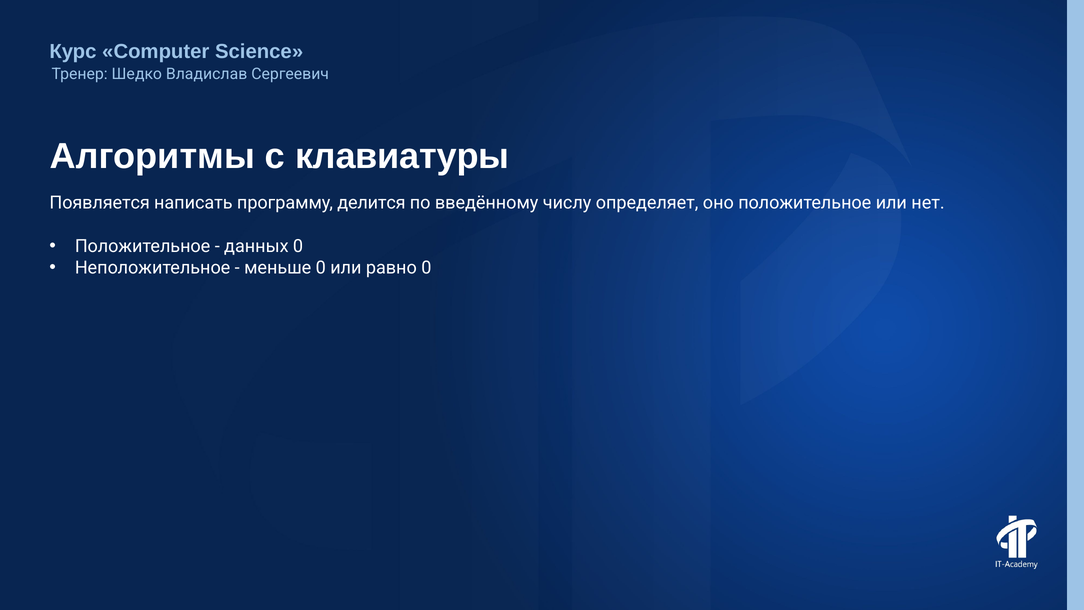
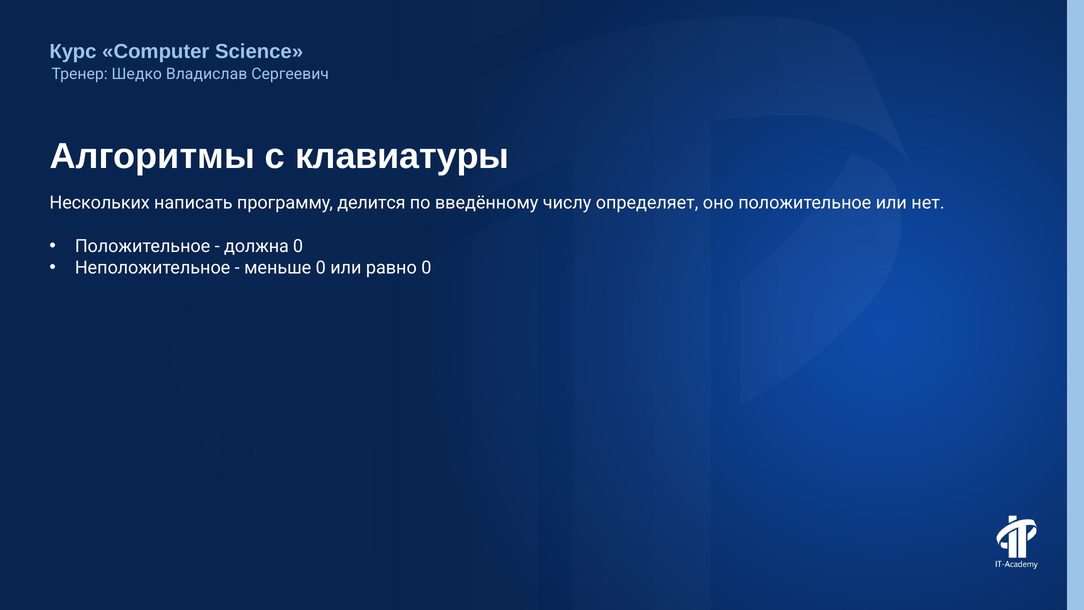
Появляется: Появляется -> Нескольких (100, 203)
данных: данных -> должна (256, 246)
